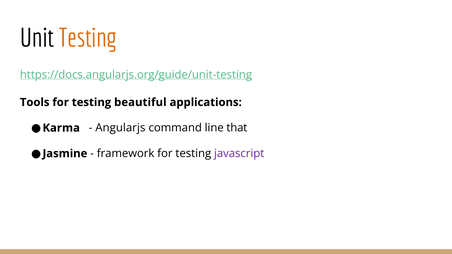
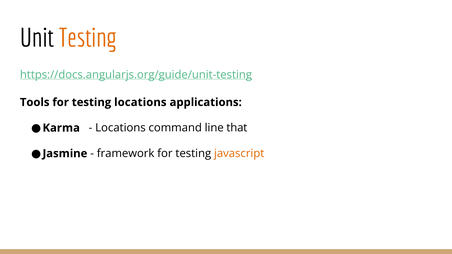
testing beautiful: beautiful -> locations (140, 102)
Angularjs: Angularjs -> Locations (120, 128)
javascript colour: purple -> orange (239, 154)
